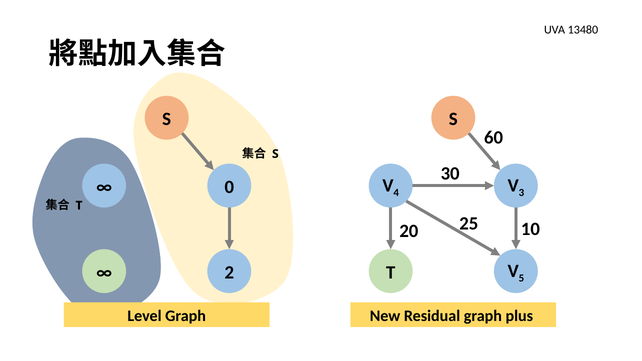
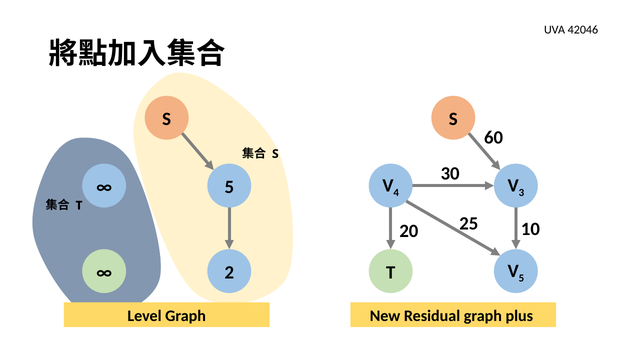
13480: 13480 -> 42046 (583, 30)
0: 0 -> 5 (229, 187)
